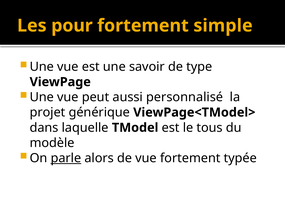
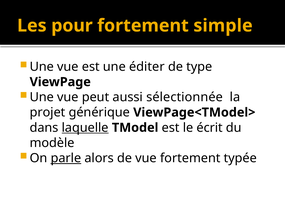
savoir: savoir -> éditer (147, 67)
personnalisé: personnalisé -> sélectionnée (185, 97)
laquelle underline: none -> present (85, 127)
tous: tous -> écrit (210, 127)
